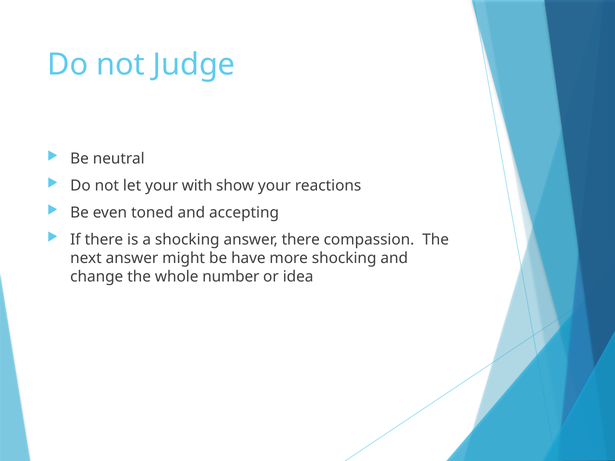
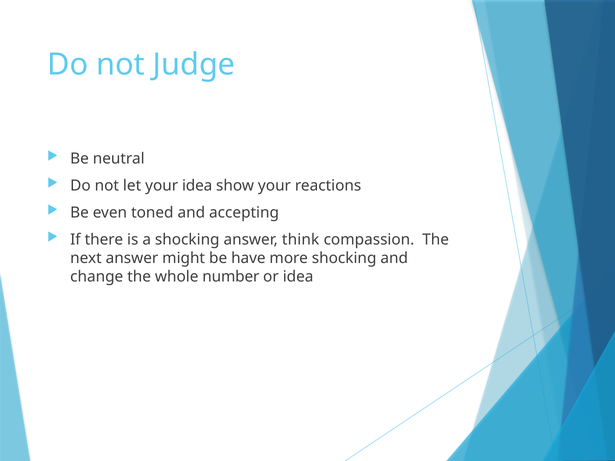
your with: with -> idea (197, 186)
answer there: there -> think (301, 240)
